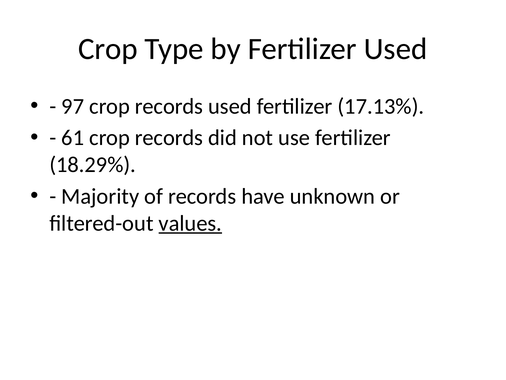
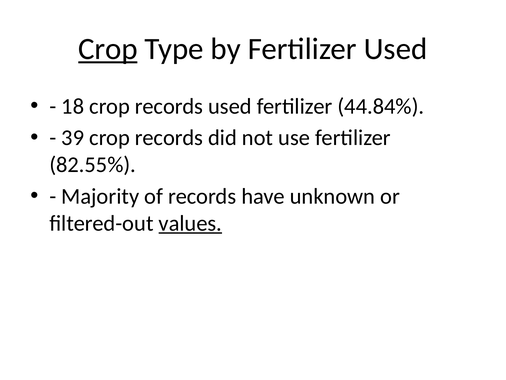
Crop underline: none -> present (108, 49)
97: 97 -> 18 (73, 106)
17.13%: 17.13% -> 44.84% (381, 106)
61: 61 -> 39 (73, 138)
18.29%: 18.29% -> 82.55% (93, 165)
